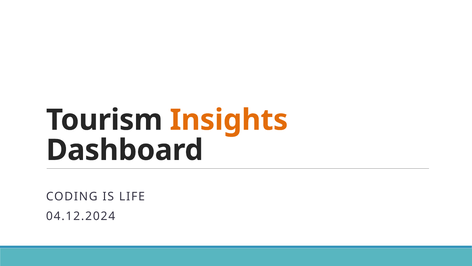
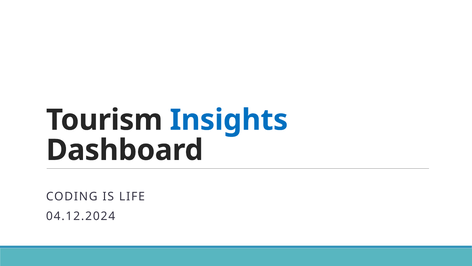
Insights colour: orange -> blue (229, 120)
